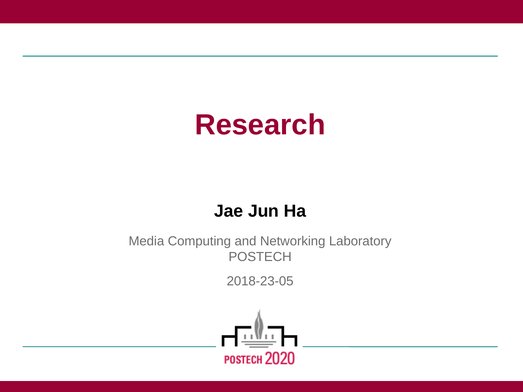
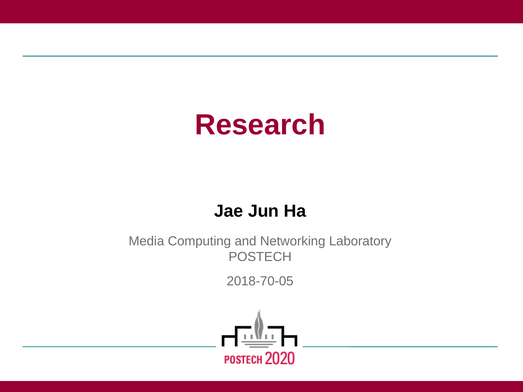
2018-23-05: 2018-23-05 -> 2018-70-05 (260, 282)
